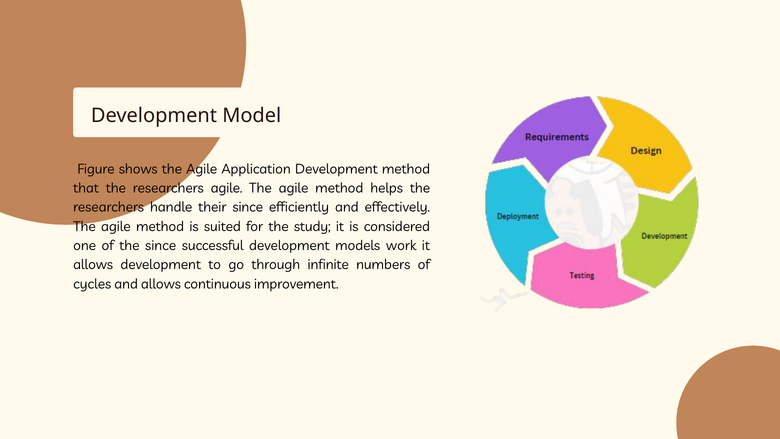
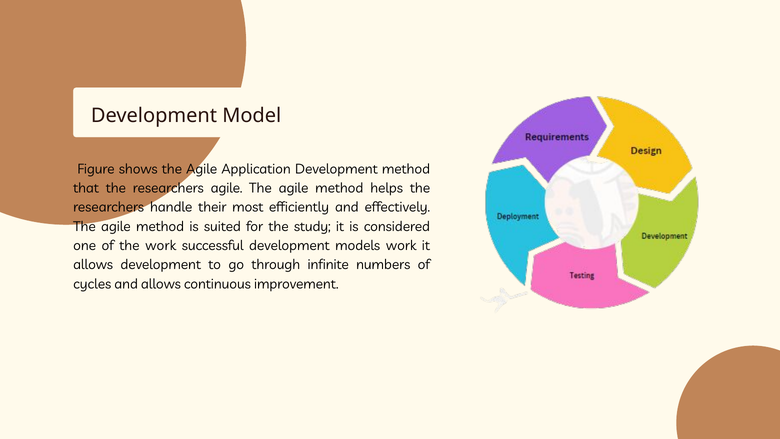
their since: since -> most (248, 207)
the since: since -> work (161, 246)
